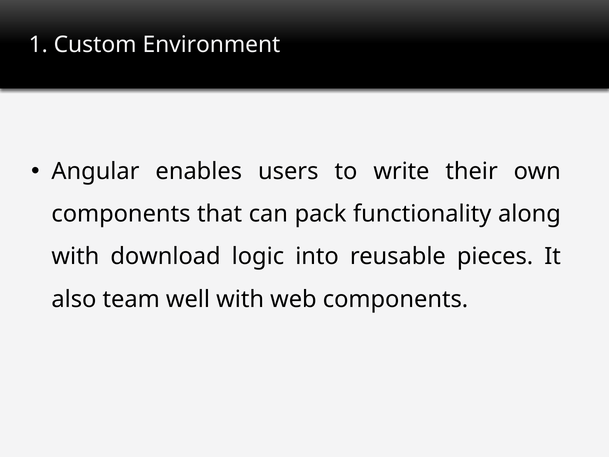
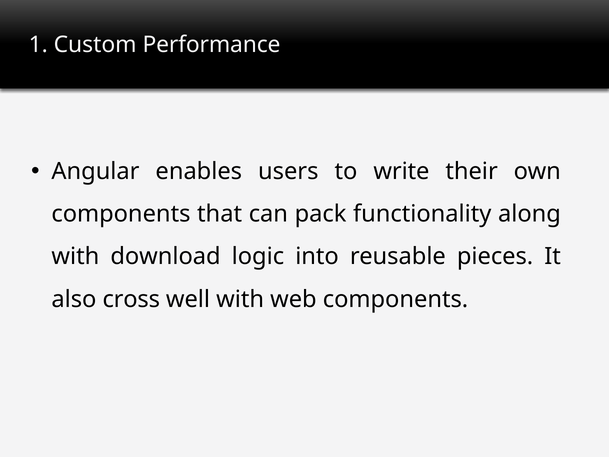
Environment: Environment -> Performance (211, 45)
team: team -> cross (131, 299)
